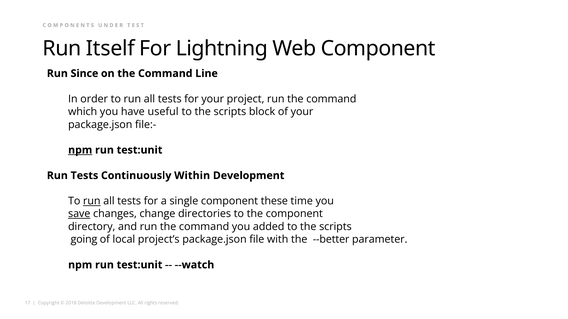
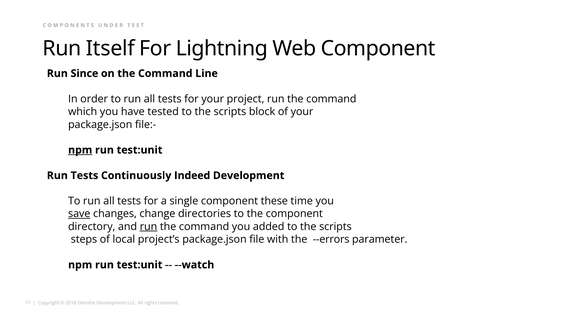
useful: useful -> tested (163, 112)
Within: Within -> Indeed (192, 176)
run underline: present -> none (92, 201)
run underline: none -> present (149, 227)
going: going -> steps (84, 240)
--better: --better -> --errors (331, 240)
